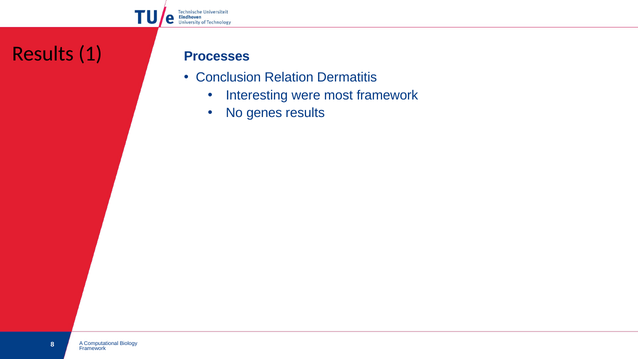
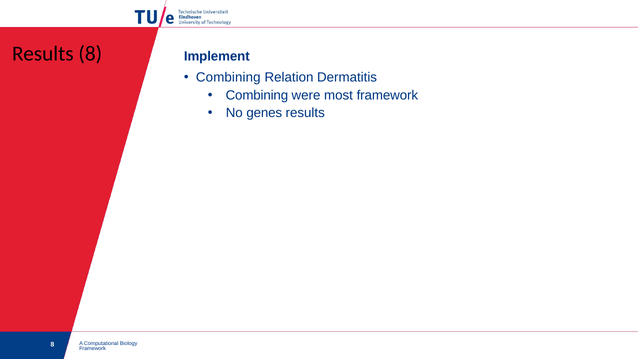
Results 1: 1 -> 8 (90, 54)
Processes: Processes -> Implement (217, 56)
Conclusion: Conclusion -> Combining (228, 78)
Interesting: Interesting -> Combining (257, 95)
